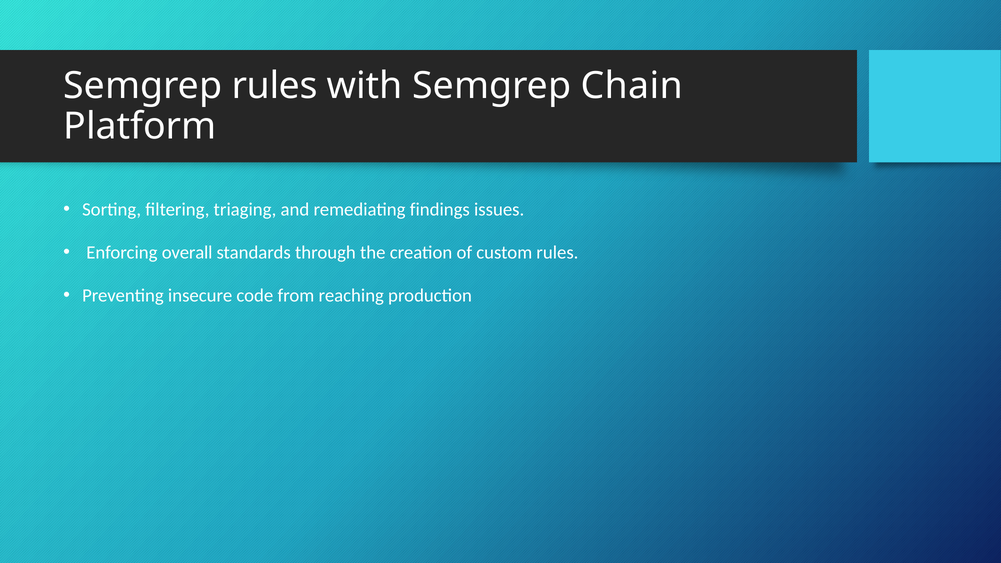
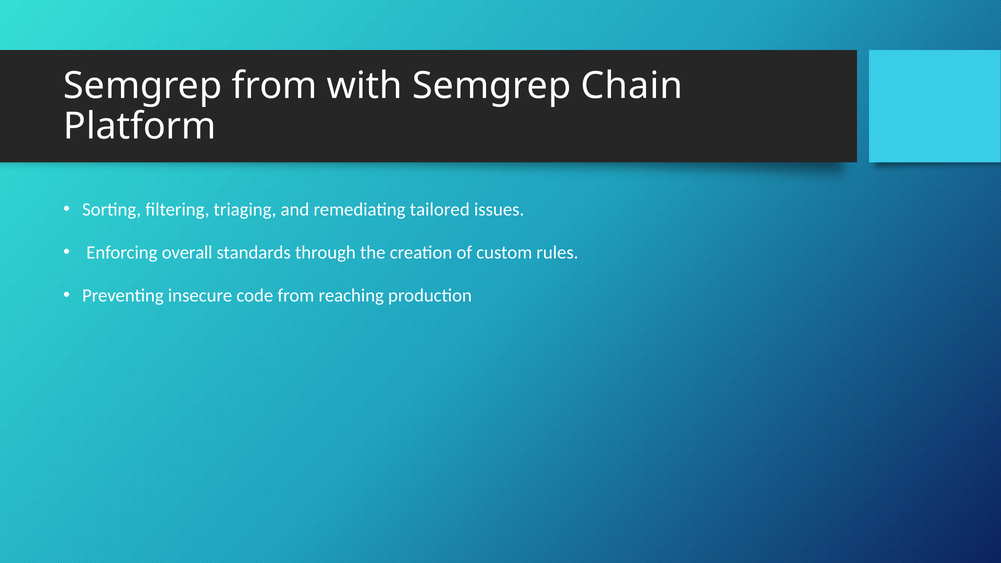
Semgrep rules: rules -> from (275, 86)
findings: findings -> tailored (440, 210)
